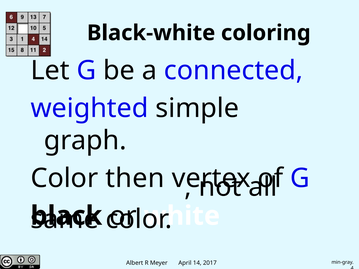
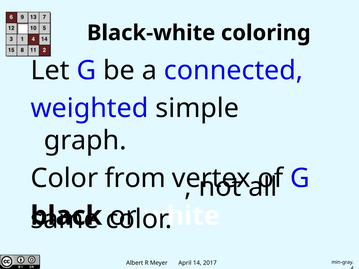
then: then -> from (135, 178)
